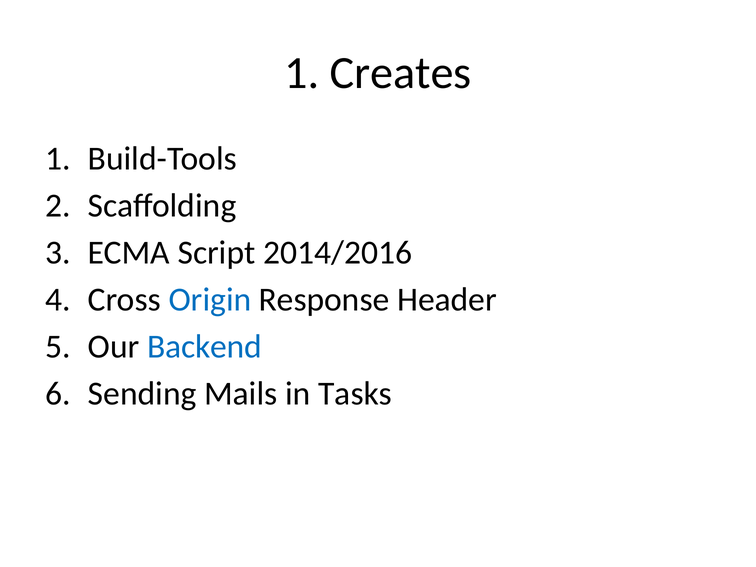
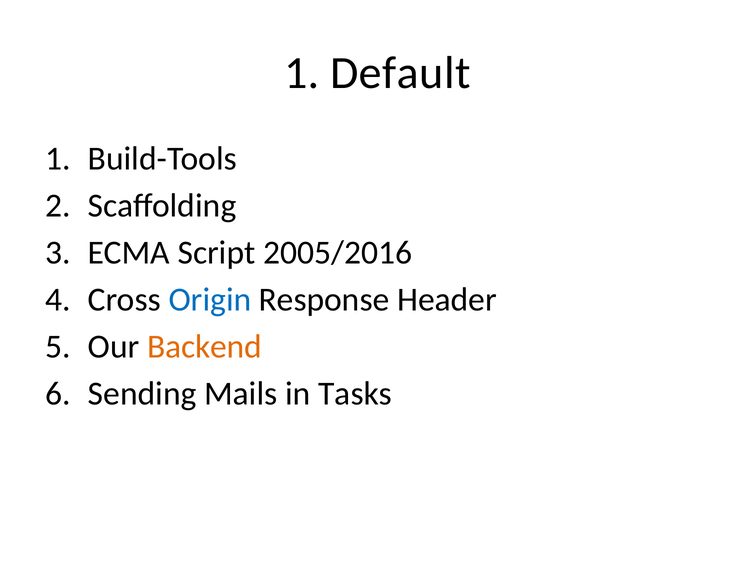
Creates: Creates -> Default (400, 73)
2014/2016: 2014/2016 -> 2005/2016 (338, 253)
Backend colour: blue -> orange (205, 347)
